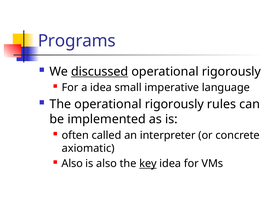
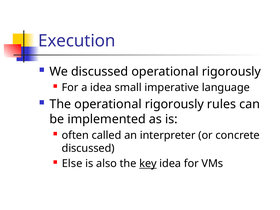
Programs: Programs -> Execution (77, 41)
discussed underline: present -> none (100, 72)
axiomatic: axiomatic -> discussed (88, 148)
Also: Also -> Else (72, 164)
